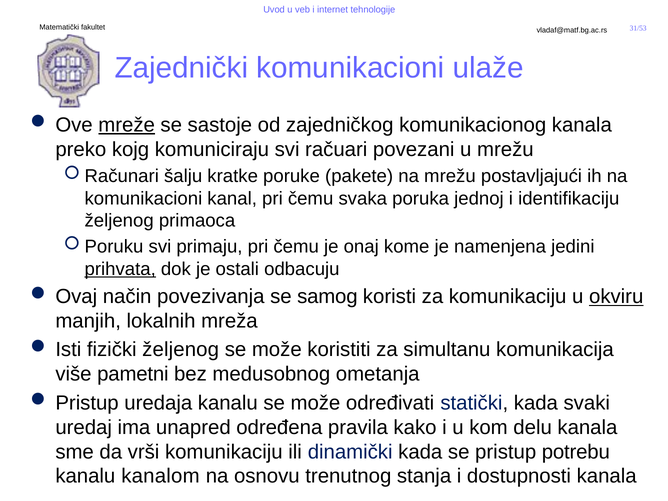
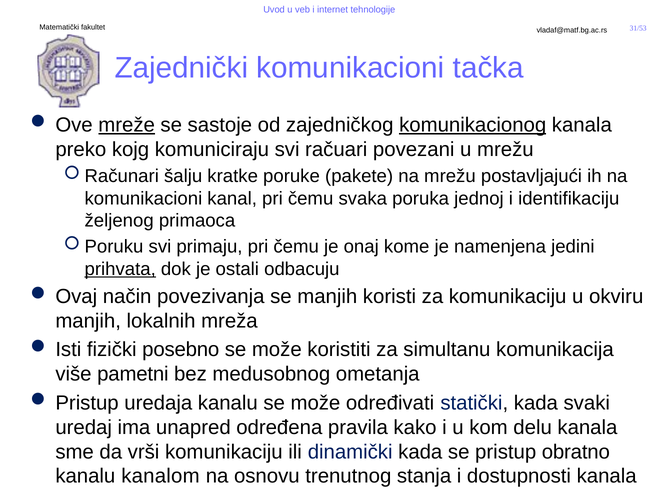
ulaže: ulaže -> tačka (488, 68)
komunikacionog underline: none -> present (473, 125)
se samog: samog -> manjih (327, 297)
okviru underline: present -> none (616, 297)
fizički željenog: željenog -> posebno (181, 350)
potrebu: potrebu -> obratno (576, 452)
